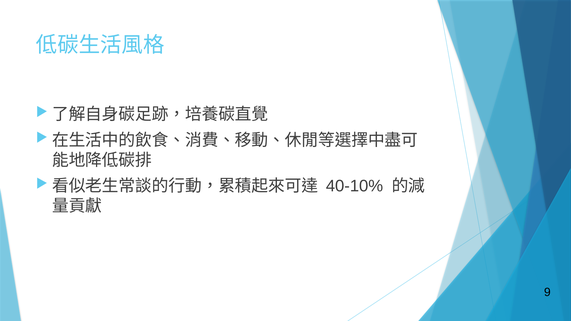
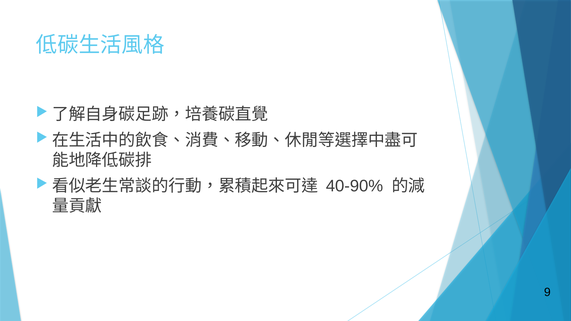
40-10%: 40-10% -> 40-90% (354, 186)
